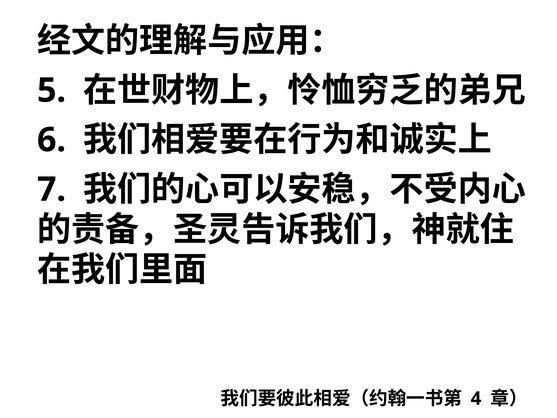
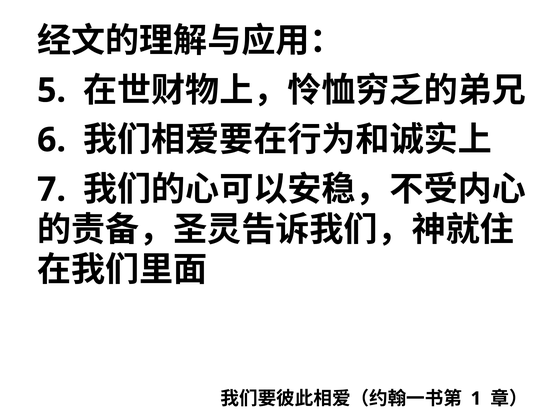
4: 4 -> 1 (476, 398)
